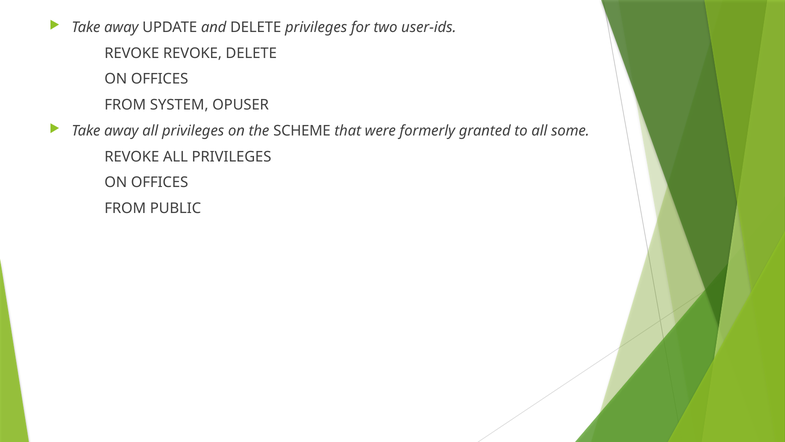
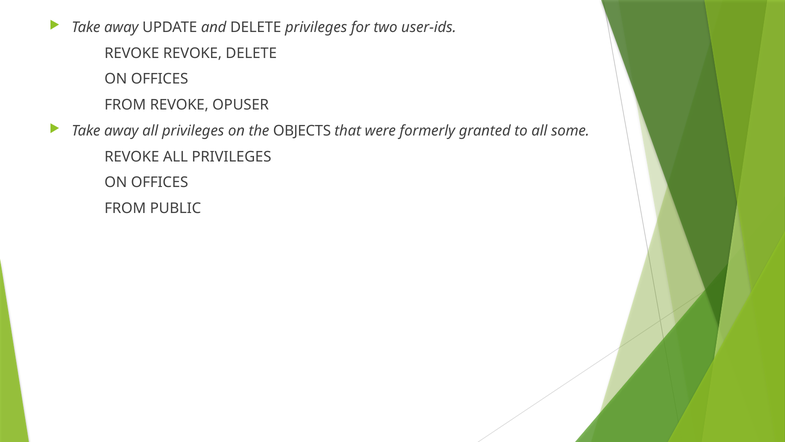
FROM SYSTEM: SYSTEM -> REVOKE (179, 105)
SCHEME: SCHEME -> OBJECTS (302, 131)
